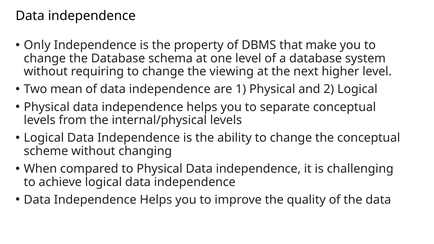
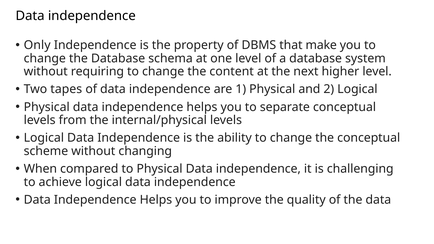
viewing: viewing -> content (232, 72)
mean: mean -> tapes (66, 89)
